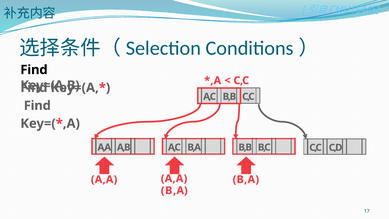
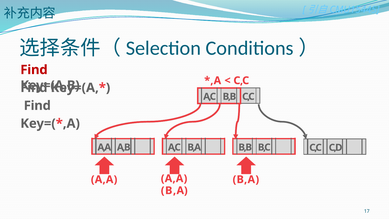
Find colour: black -> red (34, 70)
